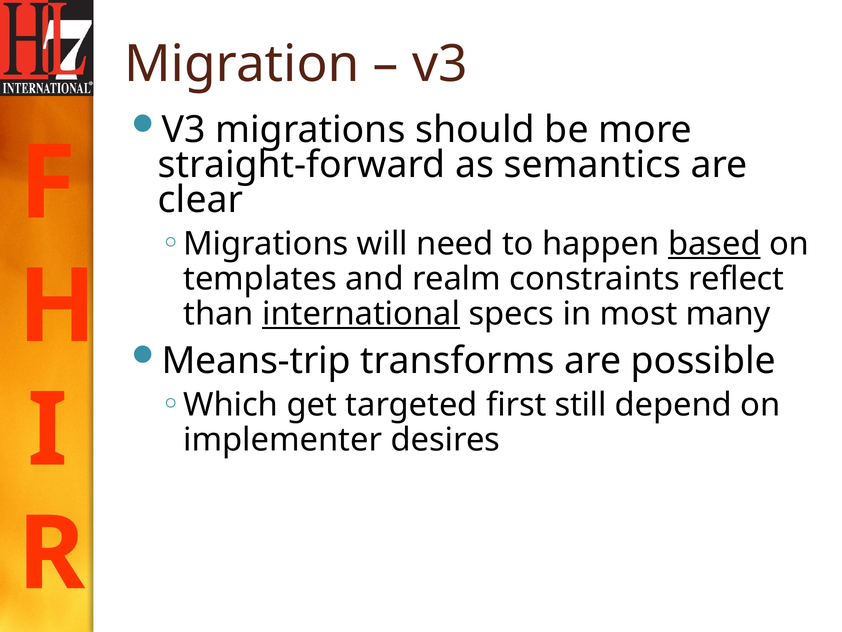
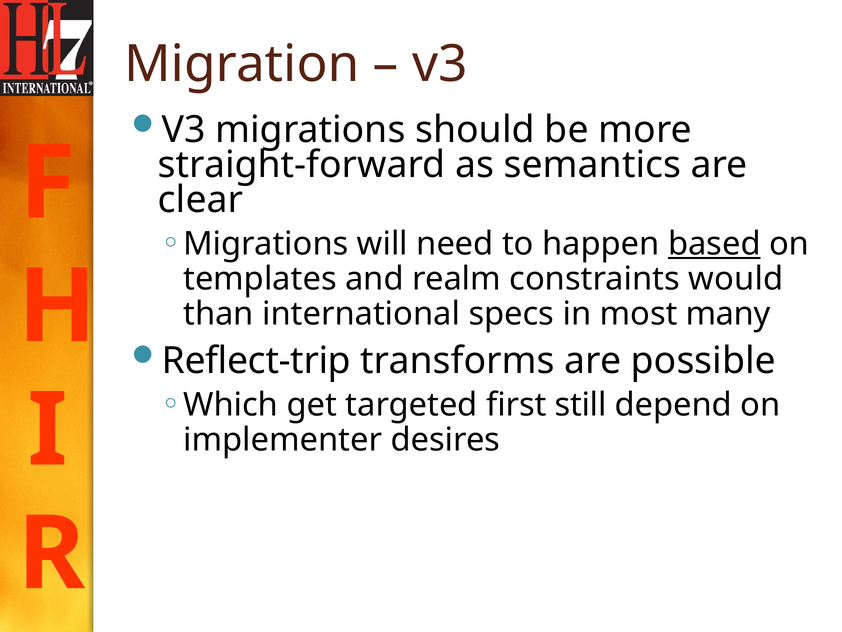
reflect: reflect -> would (736, 279)
international underline: present -> none (361, 314)
Means-trip: Means-trip -> Reflect-trip (256, 360)
